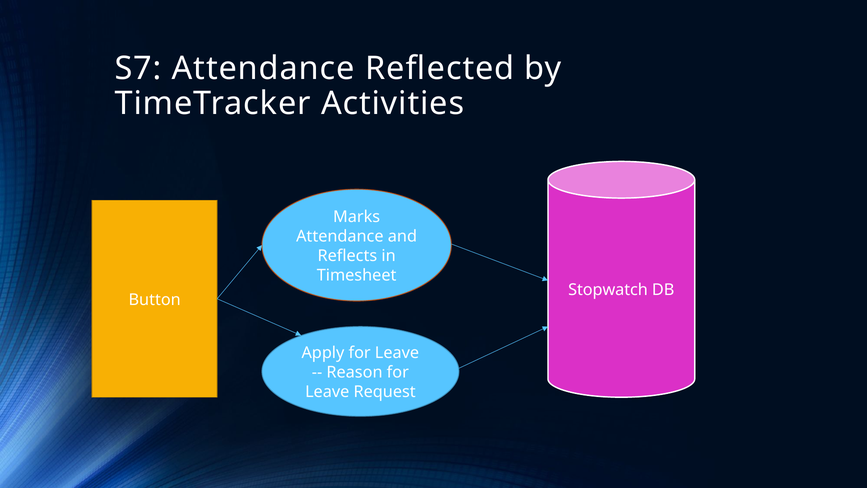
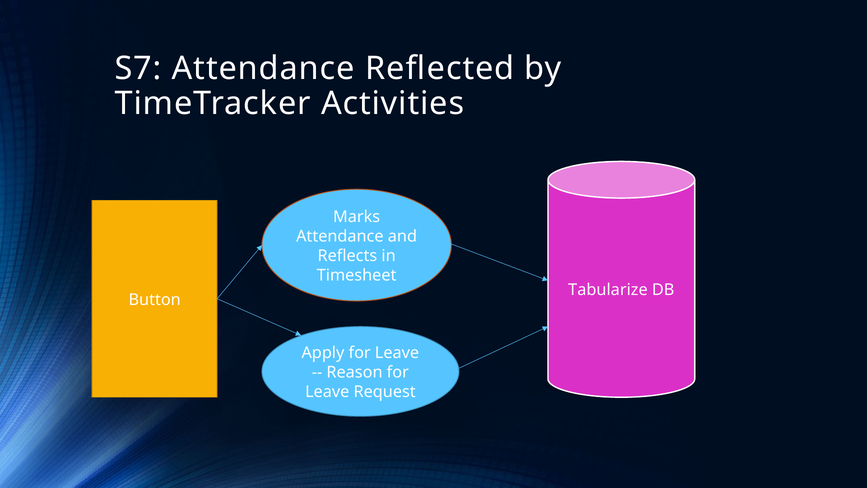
Stopwatch: Stopwatch -> Tabularize (608, 290)
